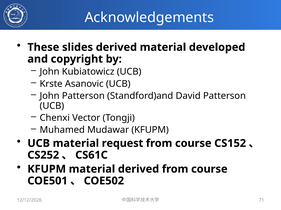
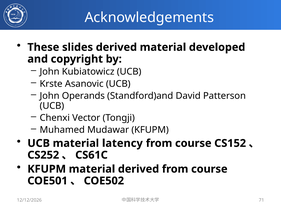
John Patterson: Patterson -> Operands (83, 96)
request: request -> latency (122, 144)
